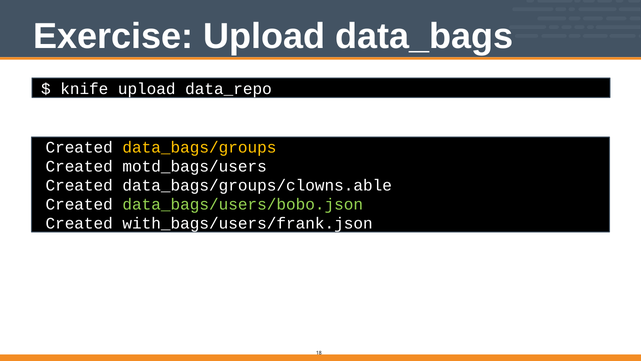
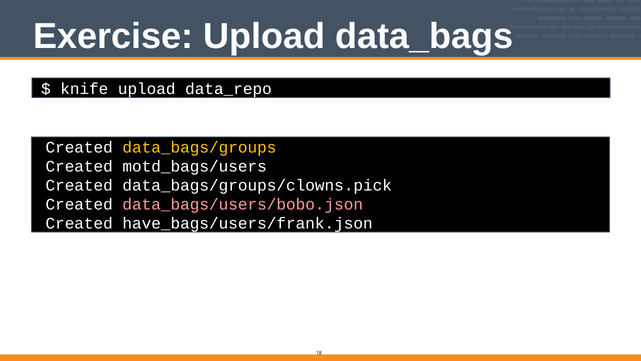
data_bags/groups/clowns.able: data_bags/groups/clowns.able -> data_bags/groups/clowns.pick (257, 185)
data_bags/users/bobo.json colour: light green -> pink (243, 204)
with_bags/users/frank.json: with_bags/users/frank.json -> have_bags/users/frank.json (248, 223)
